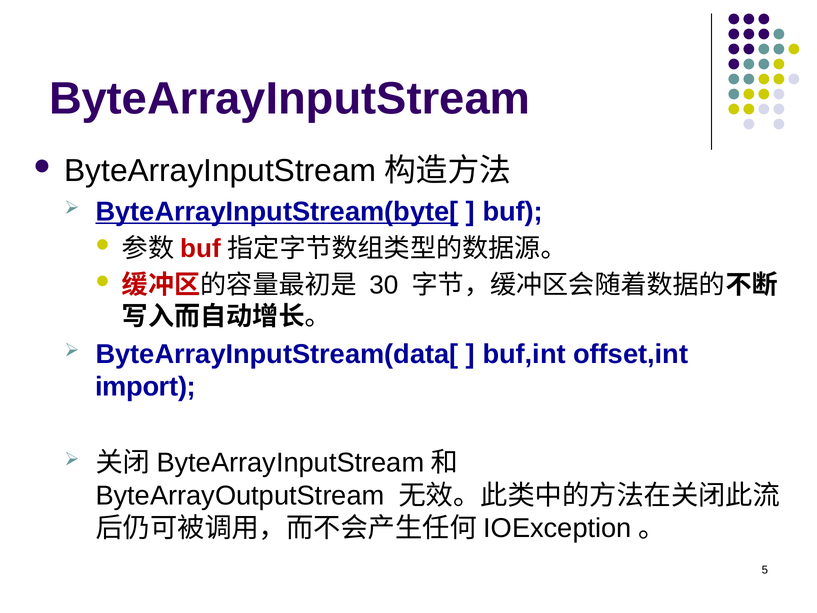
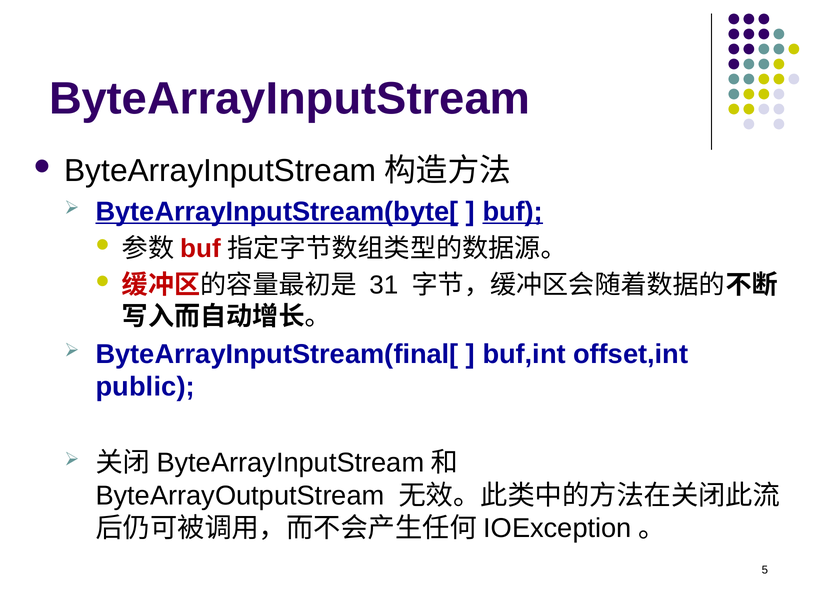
buf underline: none -> present (513, 211)
30: 30 -> 31 (384, 285)
ByteArrayInputStream(data[: ByteArrayInputStream(data[ -> ByteArrayInputStream(final[ (277, 354)
import: import -> public (145, 387)
